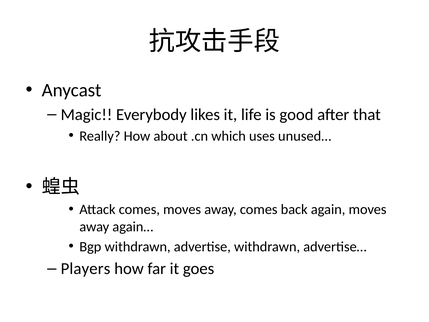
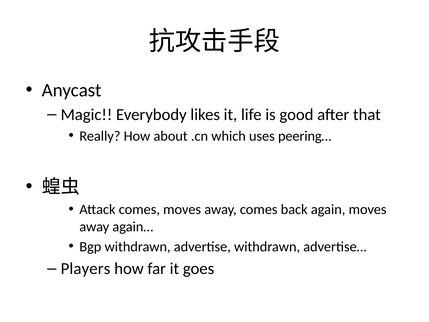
unused…: unused… -> peering… (305, 136)
